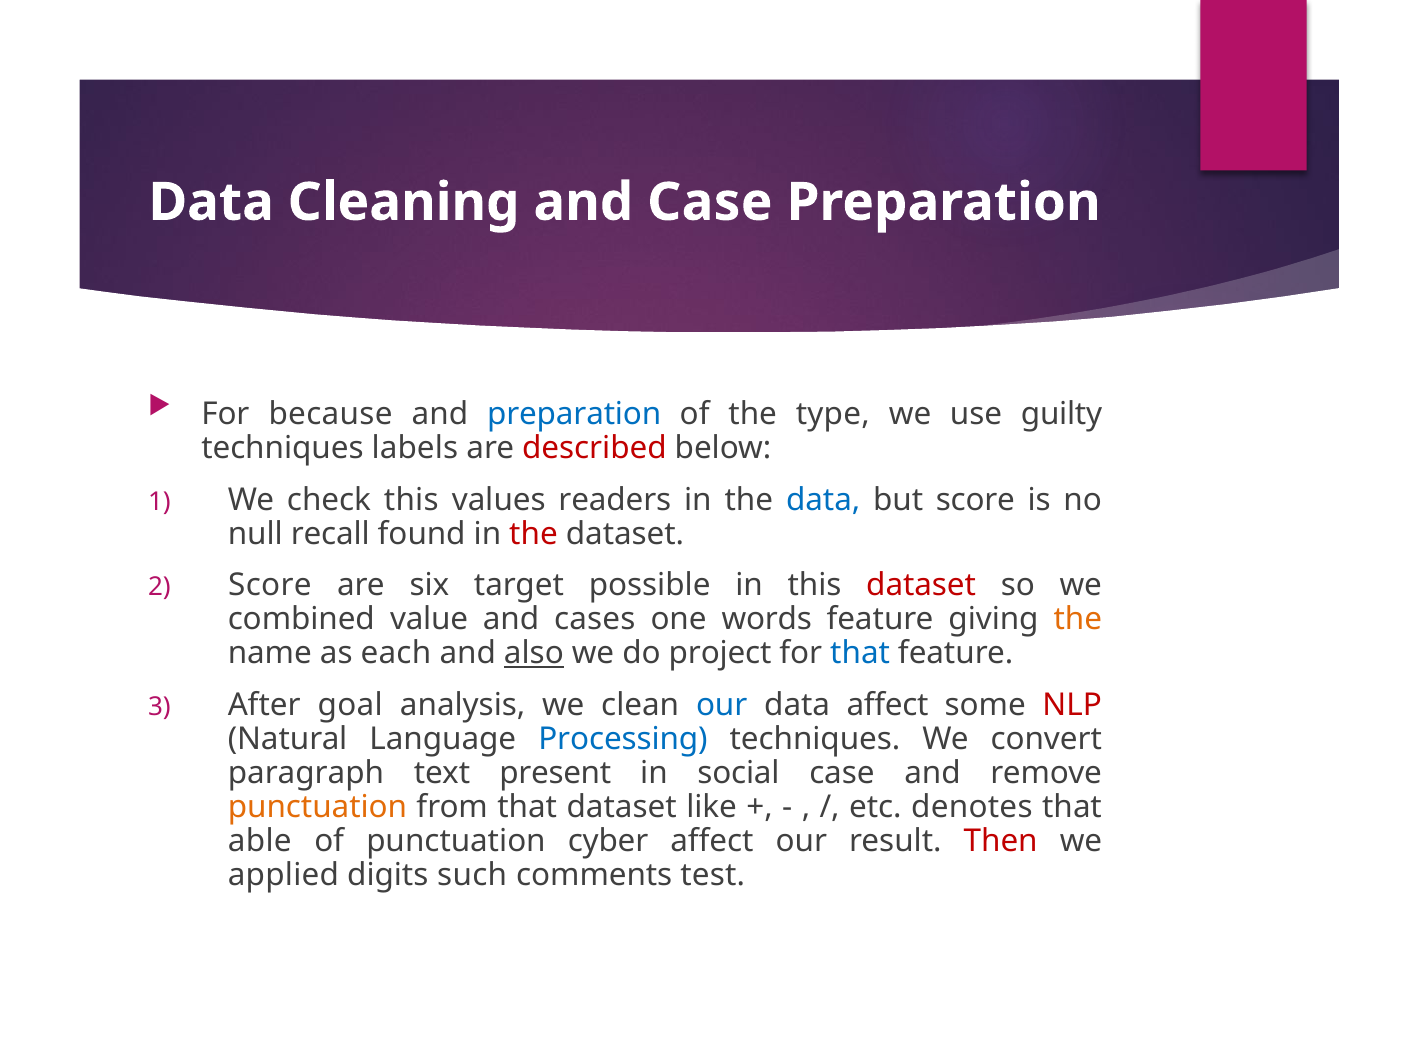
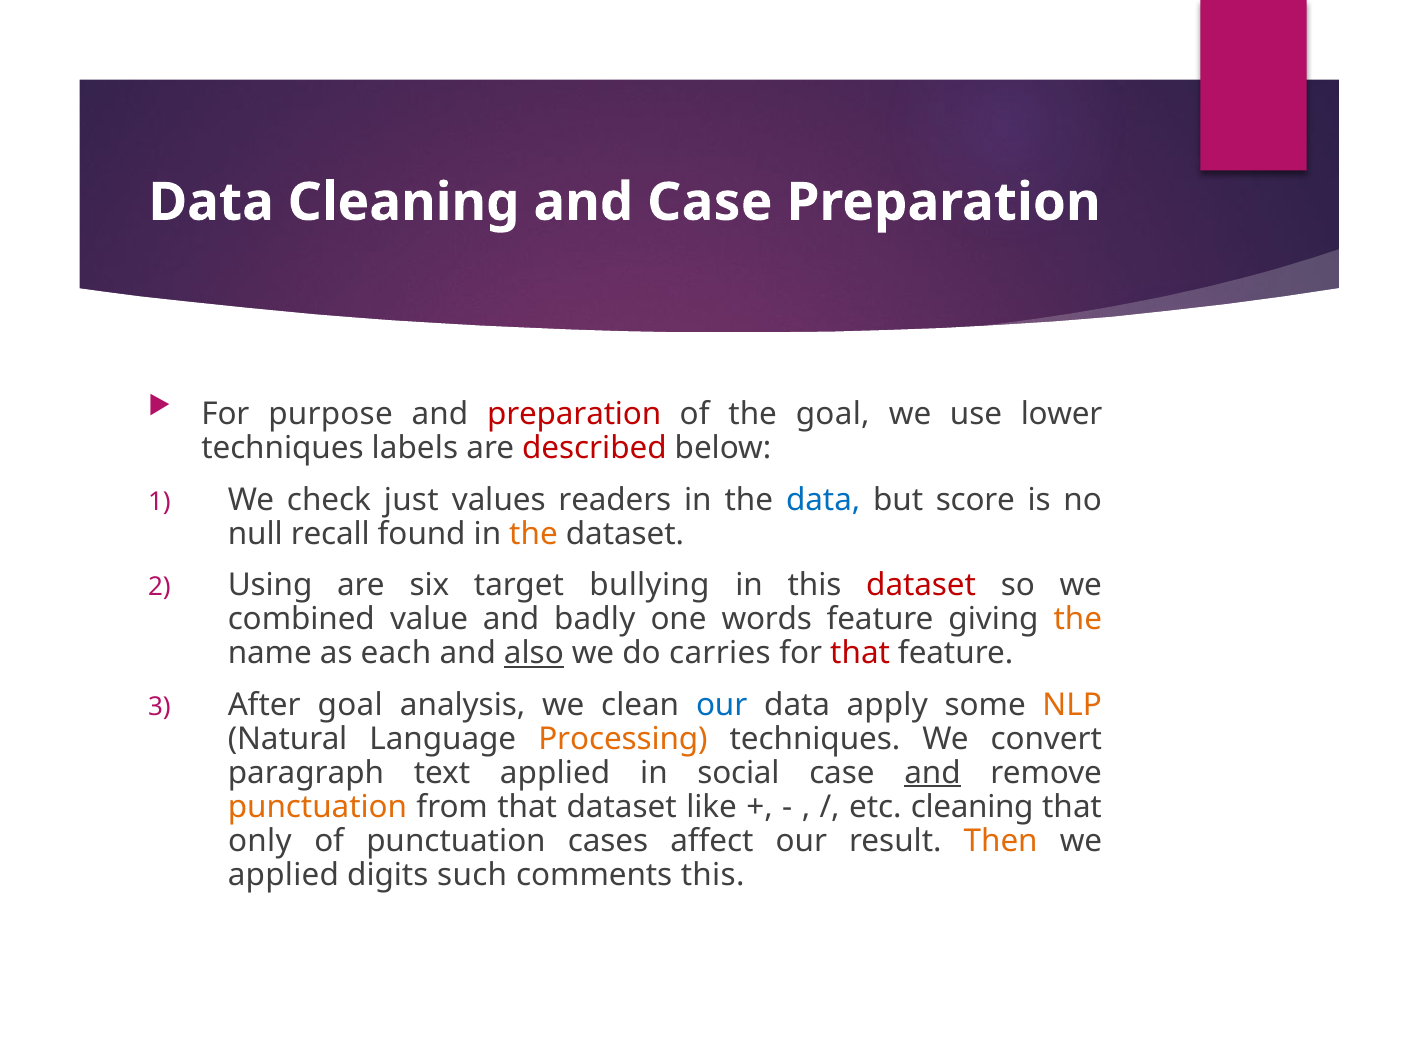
because: because -> purpose (331, 414)
preparation colour: blue -> red (574, 414)
the type: type -> goal (833, 414)
guilty: guilty -> lower (1062, 414)
check this: this -> just (411, 500)
the colour: red -> orange (533, 533)
Score: Score -> Using (270, 585)
possible: possible -> bullying (649, 585)
cases: cases -> badly (595, 619)
project: project -> carries (720, 653)
that colour: blue -> red (860, 653)
data affect: affect -> apply (887, 705)
NLP colour: red -> orange (1072, 705)
Processing colour: blue -> orange (623, 739)
text present: present -> applied (555, 773)
and underline: none -> present (933, 773)
etc denotes: denotes -> cleaning (972, 807)
able: able -> only (260, 841)
cyber: cyber -> cases (608, 841)
Then colour: red -> orange (1001, 841)
comments test: test -> this (713, 875)
